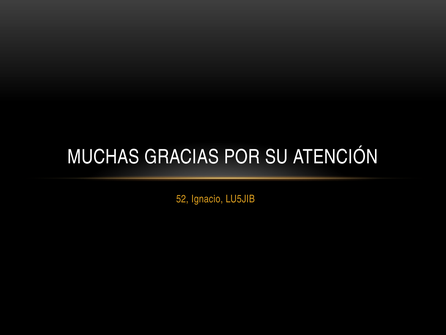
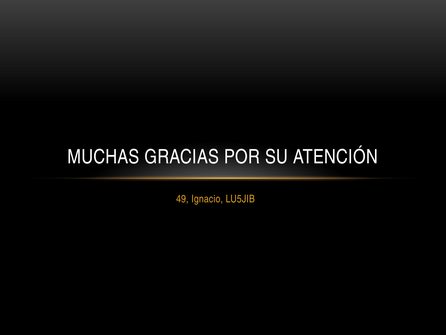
52: 52 -> 49 (182, 199)
